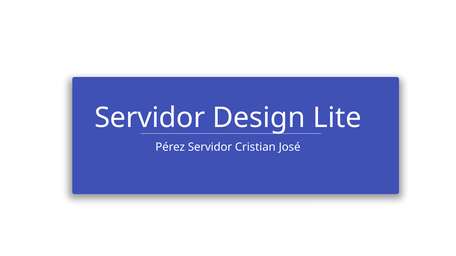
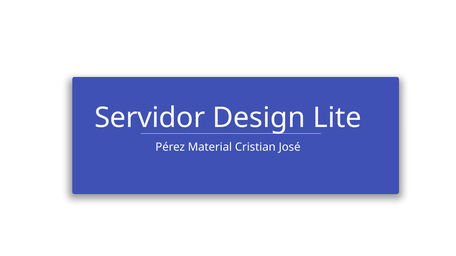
Pérez Servidor: Servidor -> Material (210, 147)
